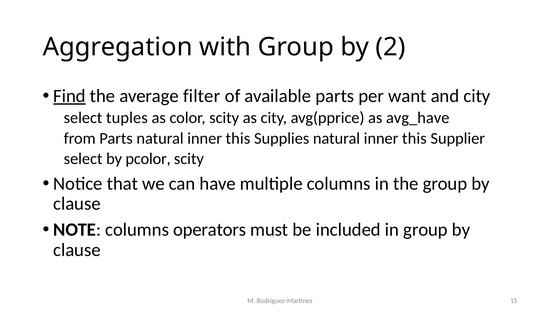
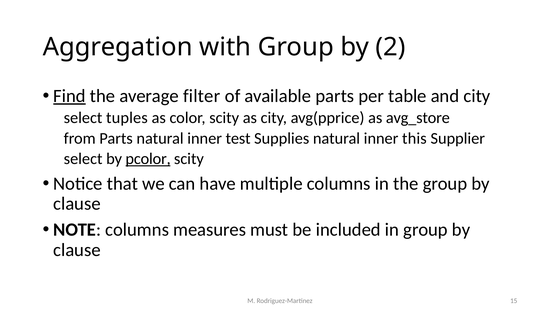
want: want -> table (407, 96)
avg_have: avg_have -> avg_store (418, 118)
Parts natural inner this: this -> test (238, 138)
pcolor underline: none -> present (148, 159)
operators: operators -> measures (210, 230)
